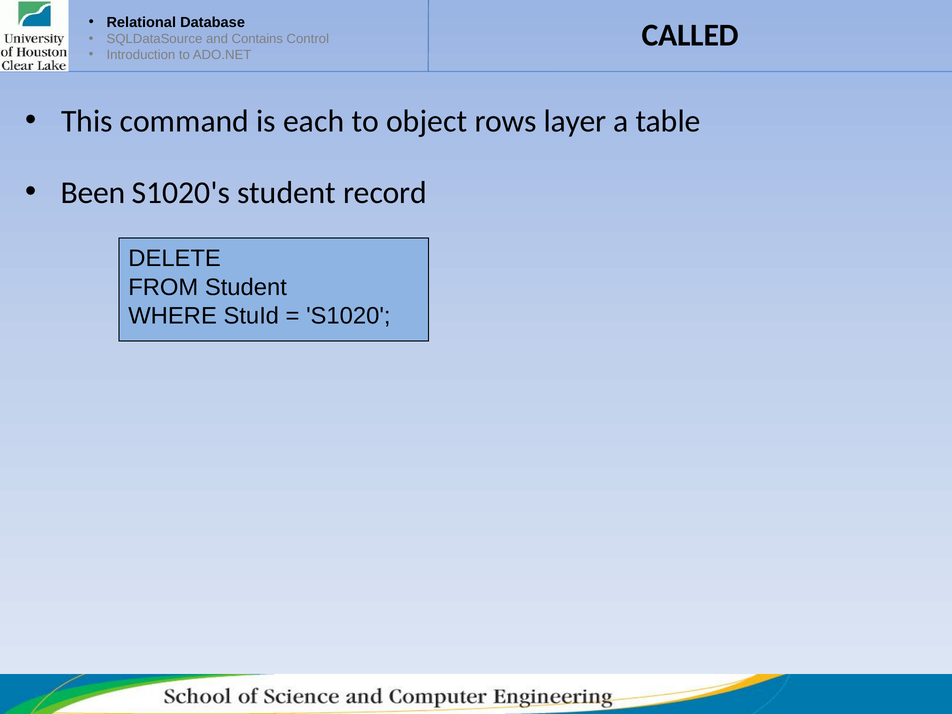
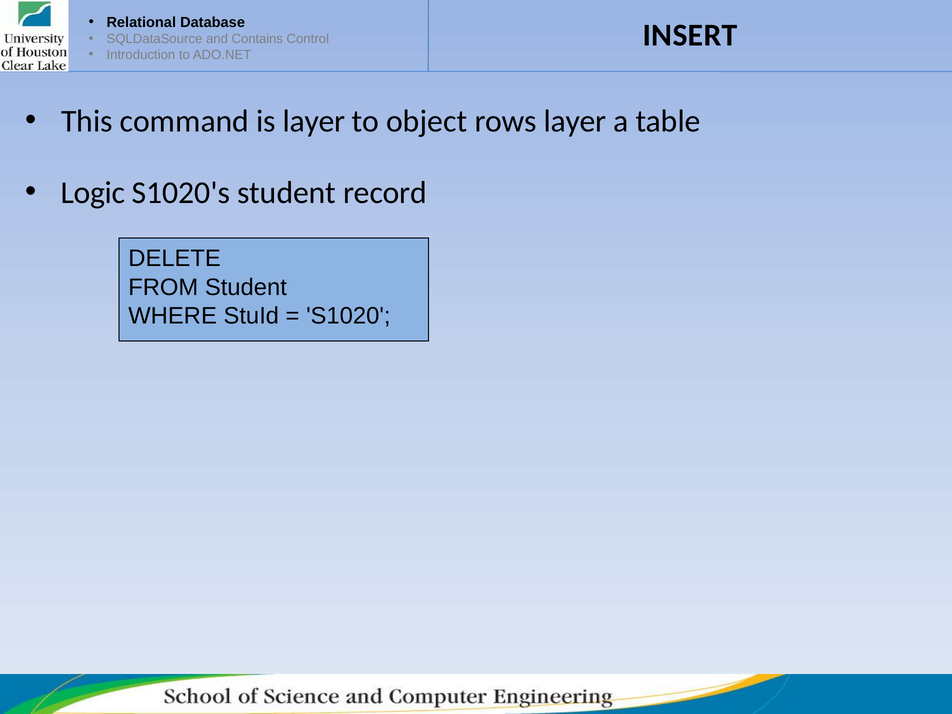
CALLED: CALLED -> INSERT (690, 36)
is each: each -> layer (314, 121)
Been: Been -> Logic (93, 193)
